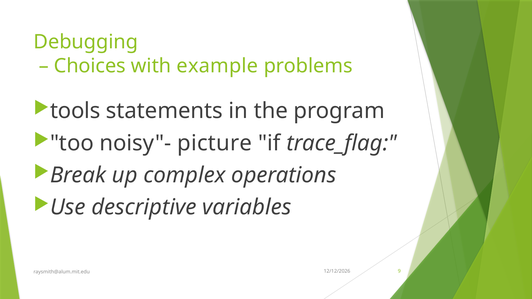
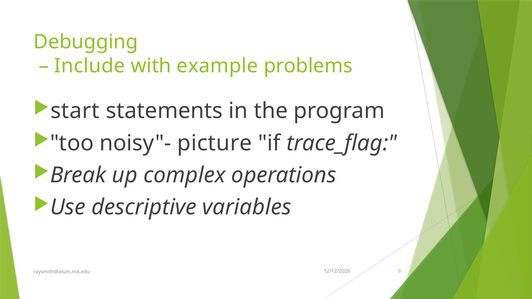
Choices: Choices -> Include (90, 66)
tools: tools -> start (75, 111)
